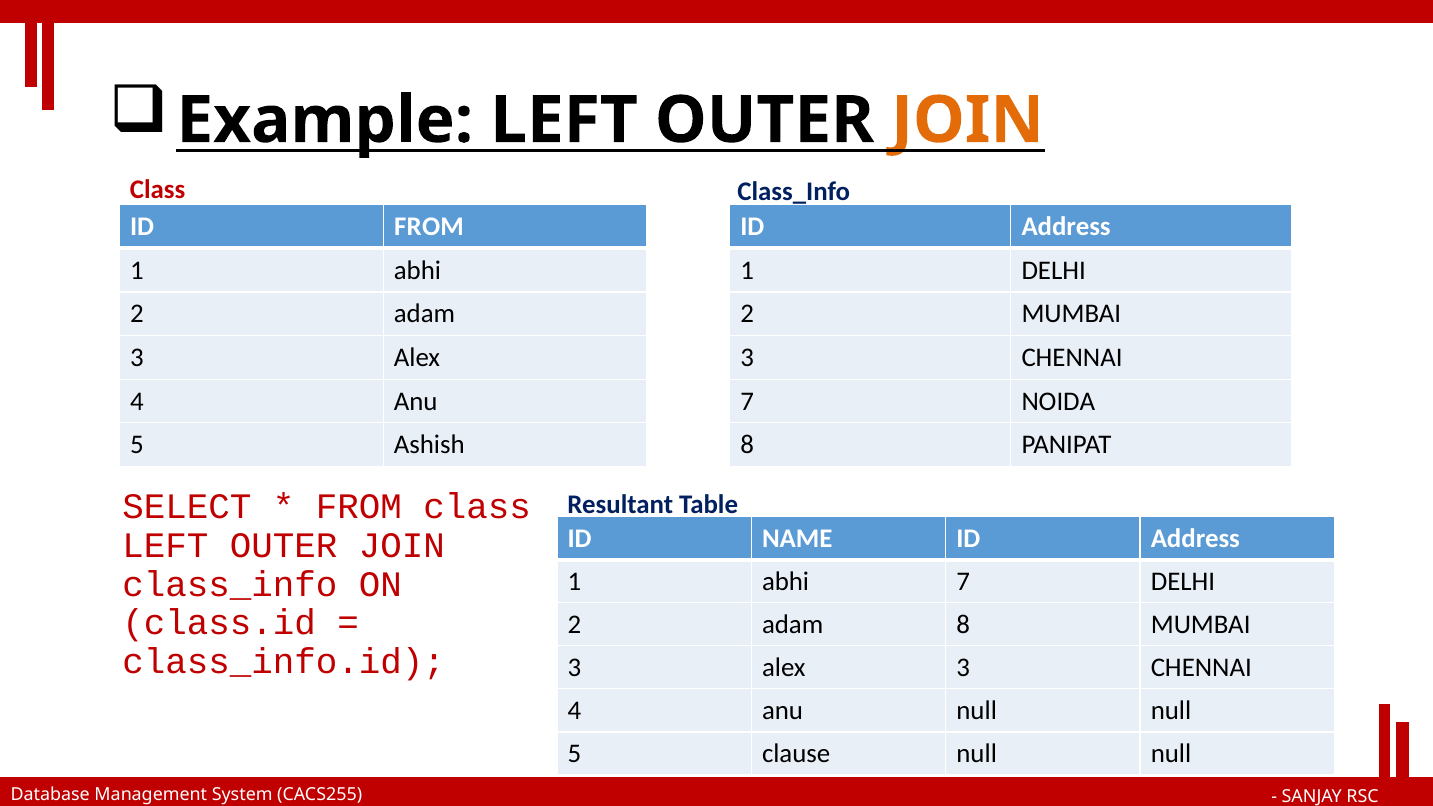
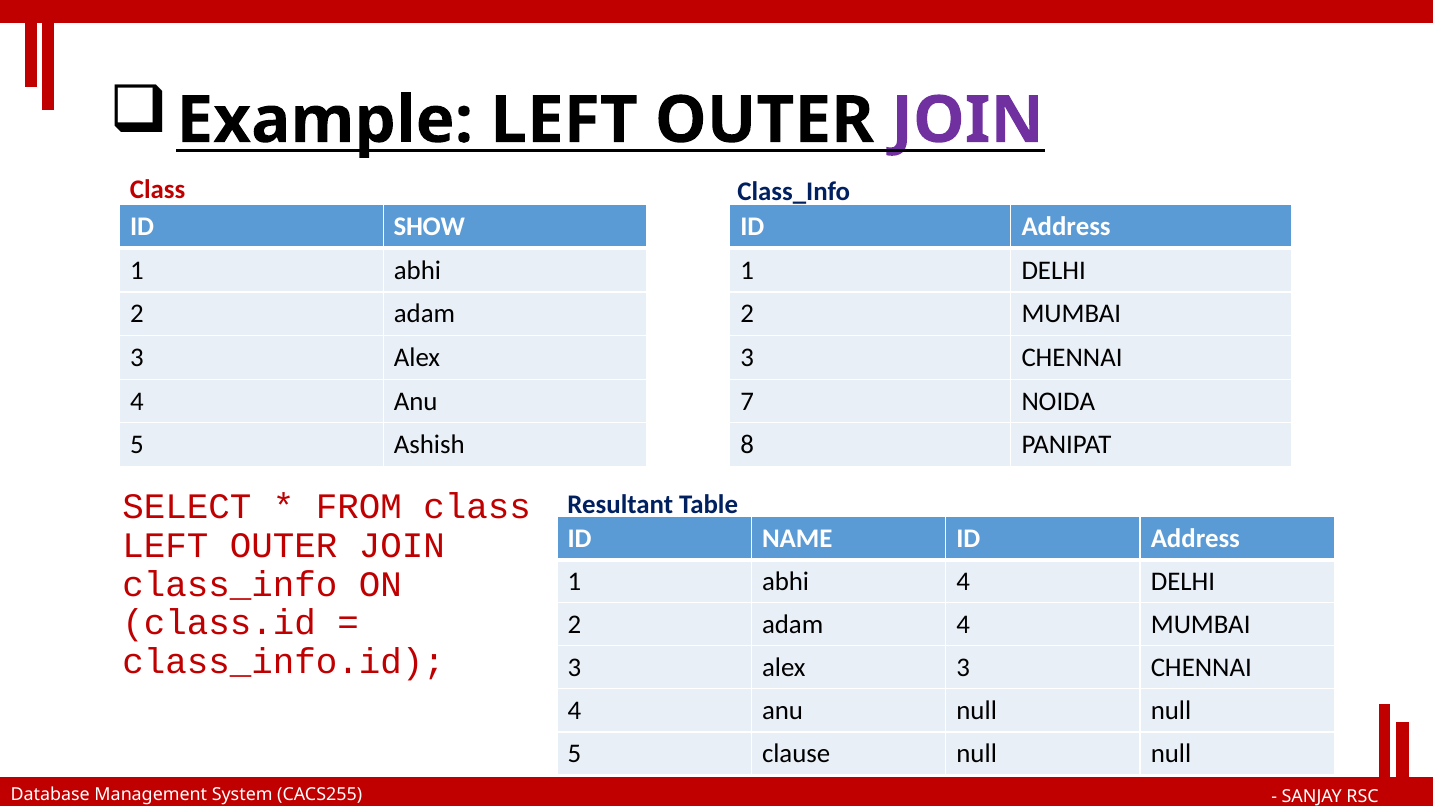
JOIN colour: orange -> purple (967, 120)
ID FROM: FROM -> SHOW (429, 227)
abhi 7: 7 -> 4 (963, 582)
adam 8: 8 -> 4 (963, 625)
